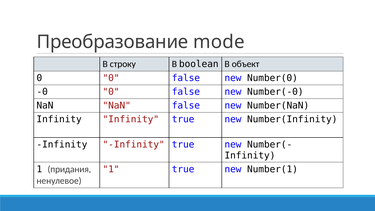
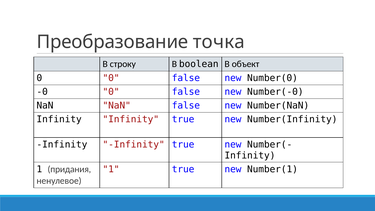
mode: mode -> точка (219, 42)
